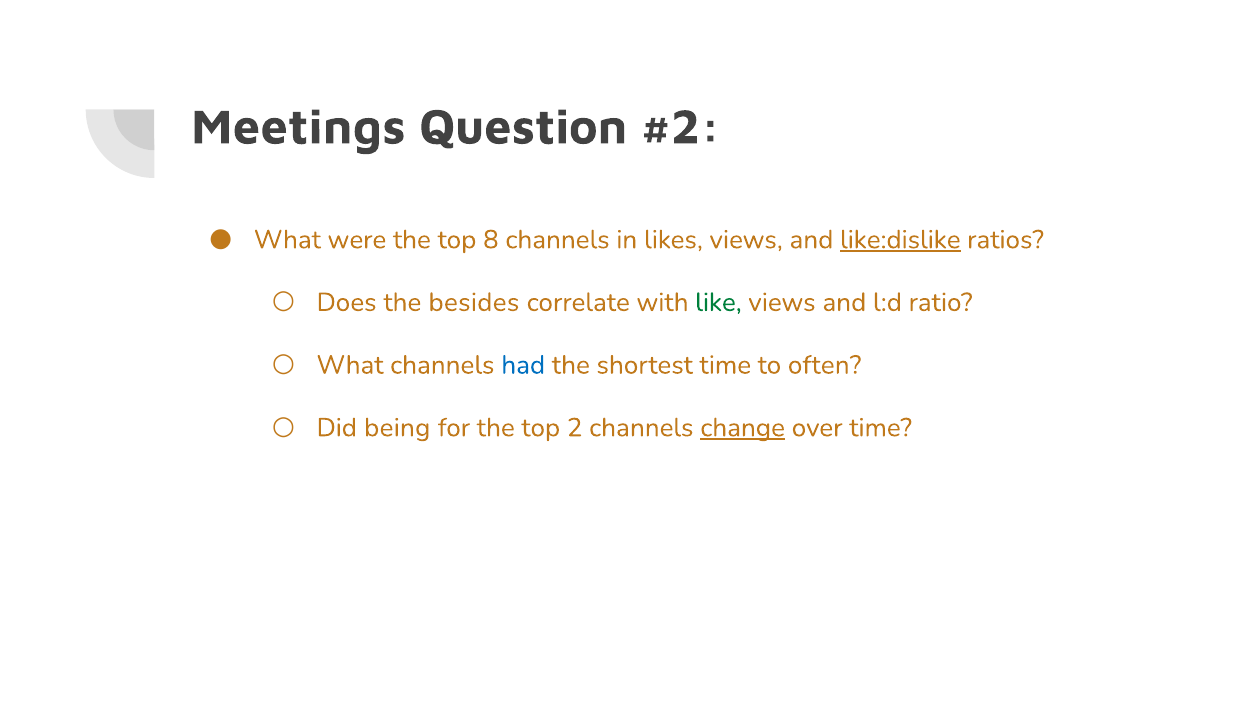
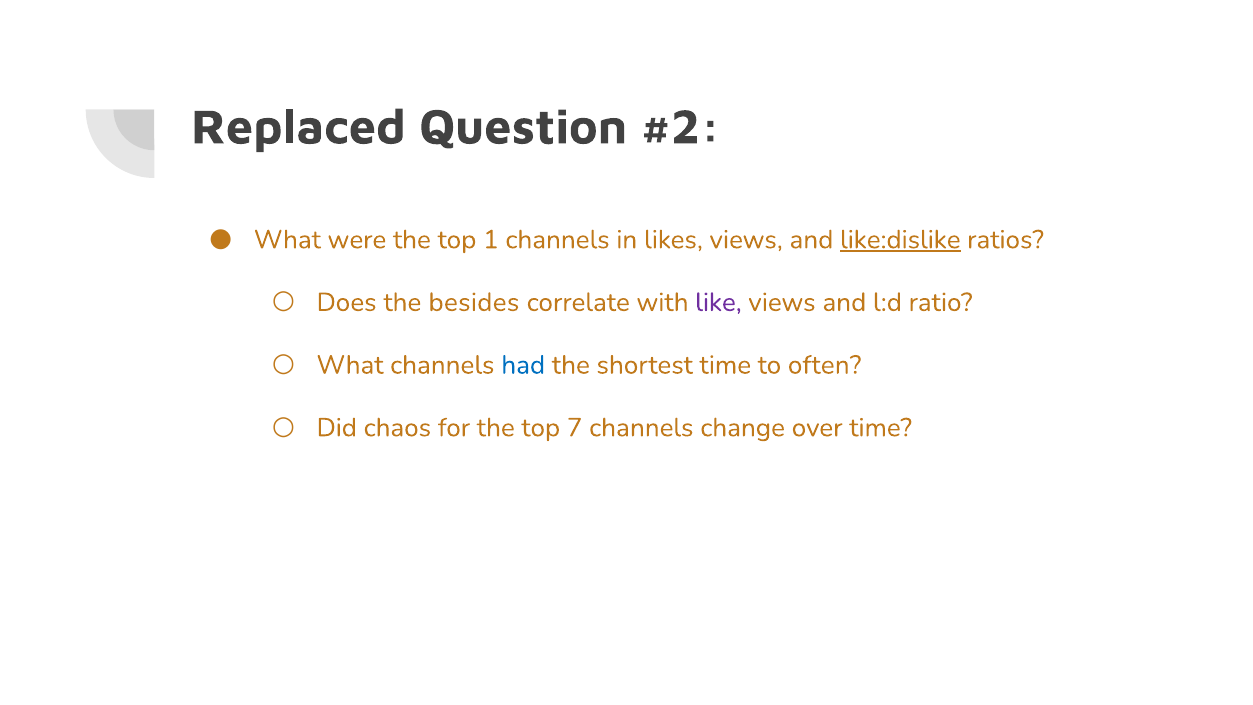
Meetings: Meetings -> Replaced (299, 127)
8: 8 -> 1 (491, 240)
like colour: green -> purple (718, 302)
being: being -> chaos (397, 428)
2: 2 -> 7 (575, 428)
change underline: present -> none (743, 428)
